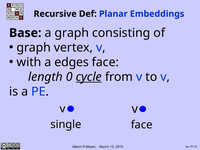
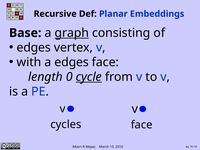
graph underline: none -> present (72, 33)
graph: graph -> edges (34, 48)
single: single -> cycles (66, 124)
